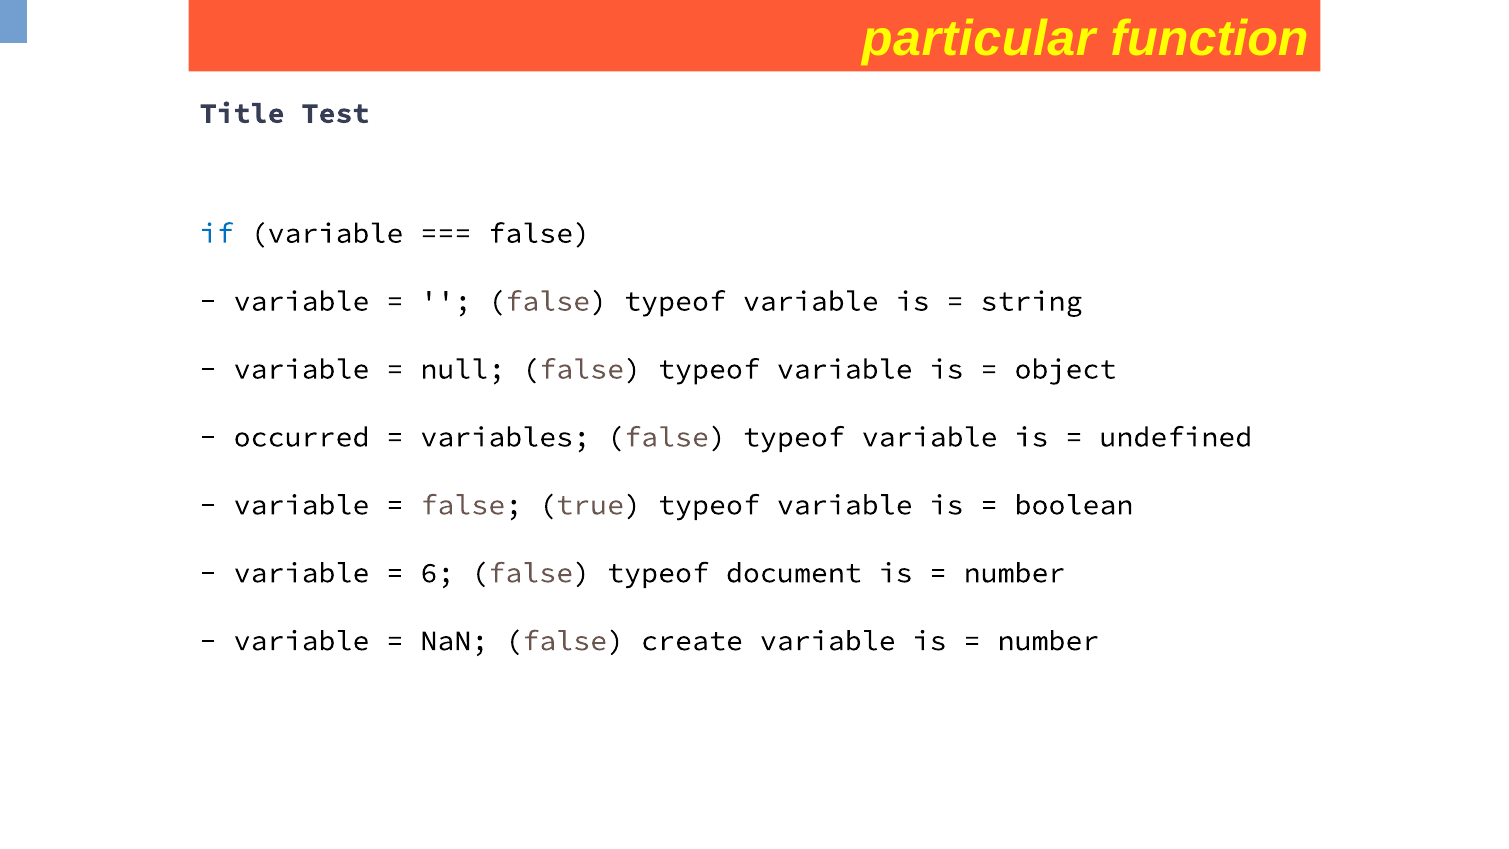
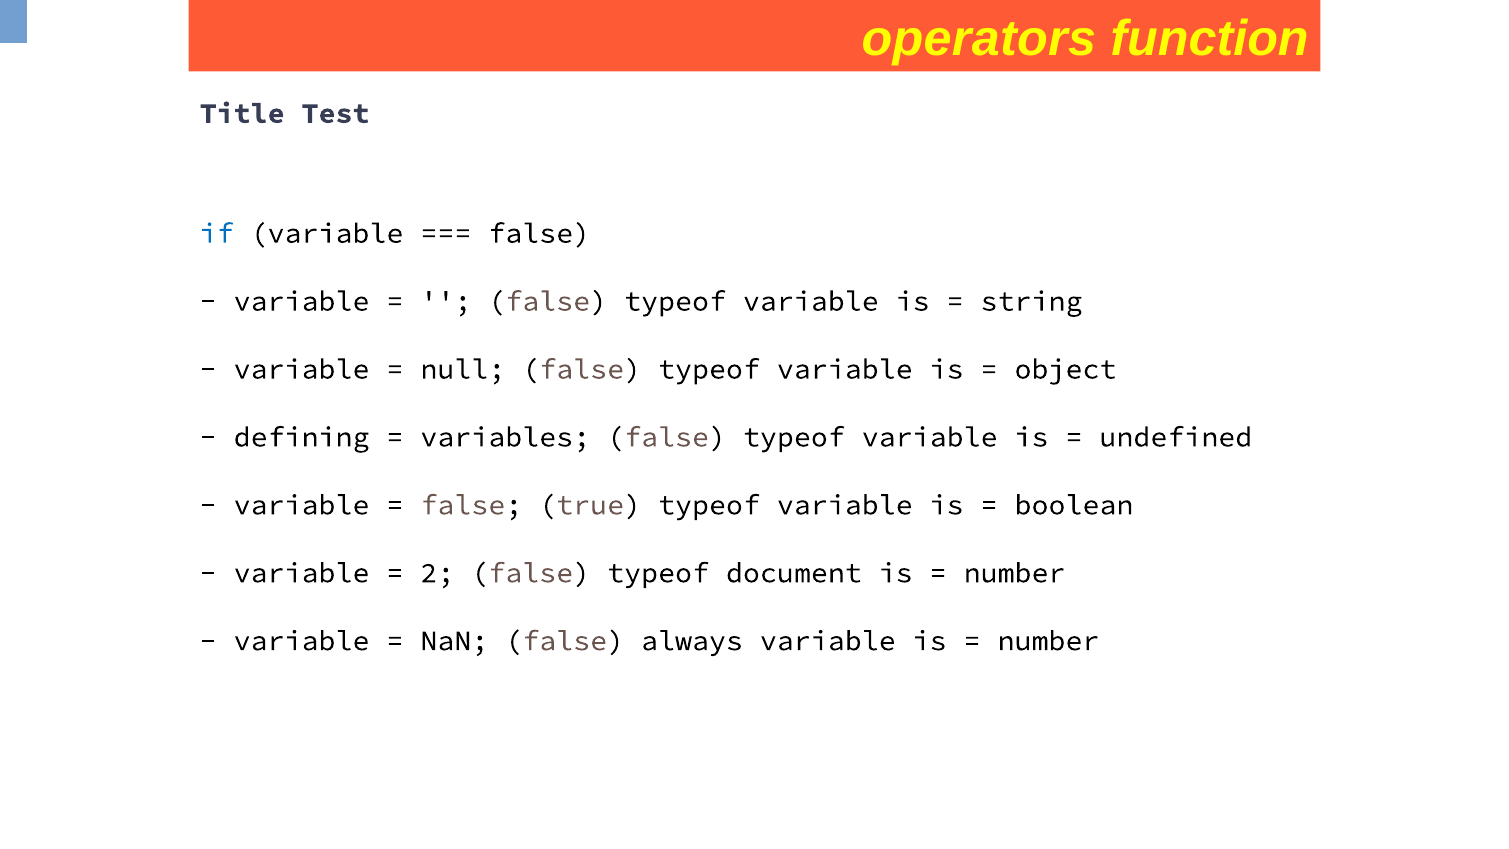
particular: particular -> operators (979, 39)
occurred: occurred -> defining (302, 437)
6: 6 -> 2 (437, 573)
create: create -> always (692, 641)
